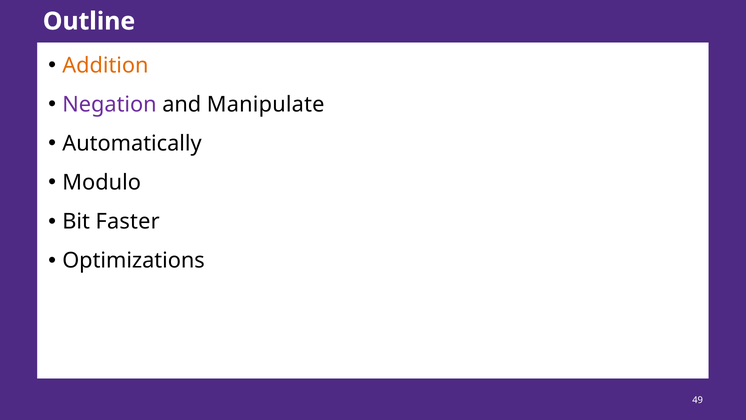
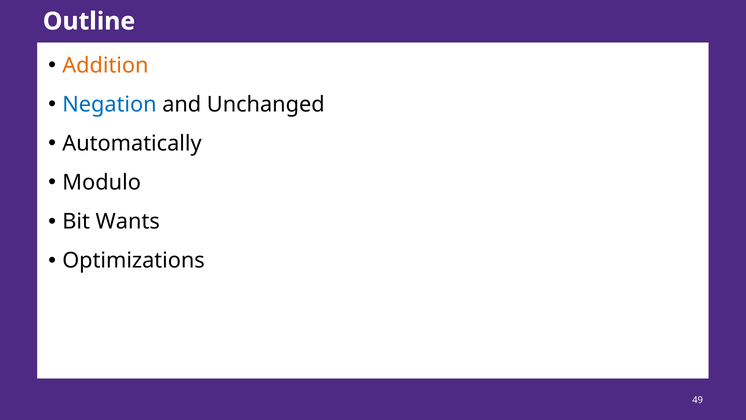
Negation colour: purple -> blue (110, 104)
Manipulate: Manipulate -> Unchanged (266, 104)
Faster: Faster -> Wants (128, 222)
